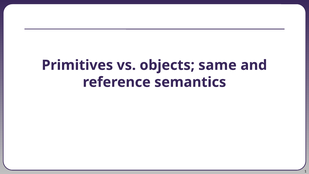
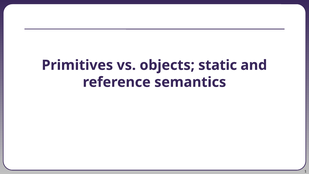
same: same -> static (218, 65)
